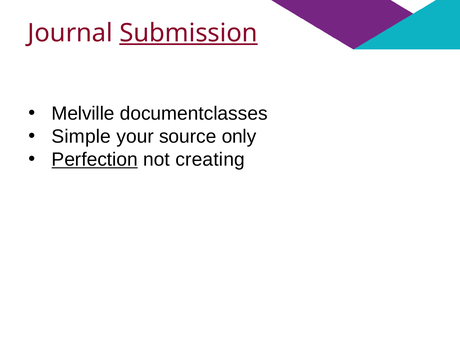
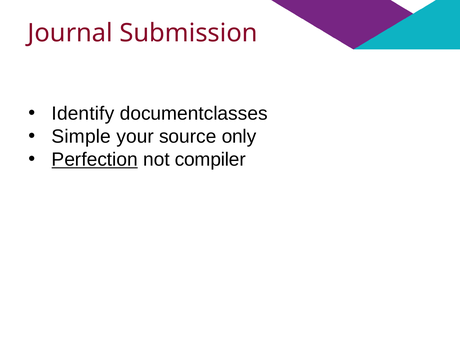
Submission underline: present -> none (189, 33)
Melville: Melville -> Identify (83, 114)
creating: creating -> compiler (210, 160)
